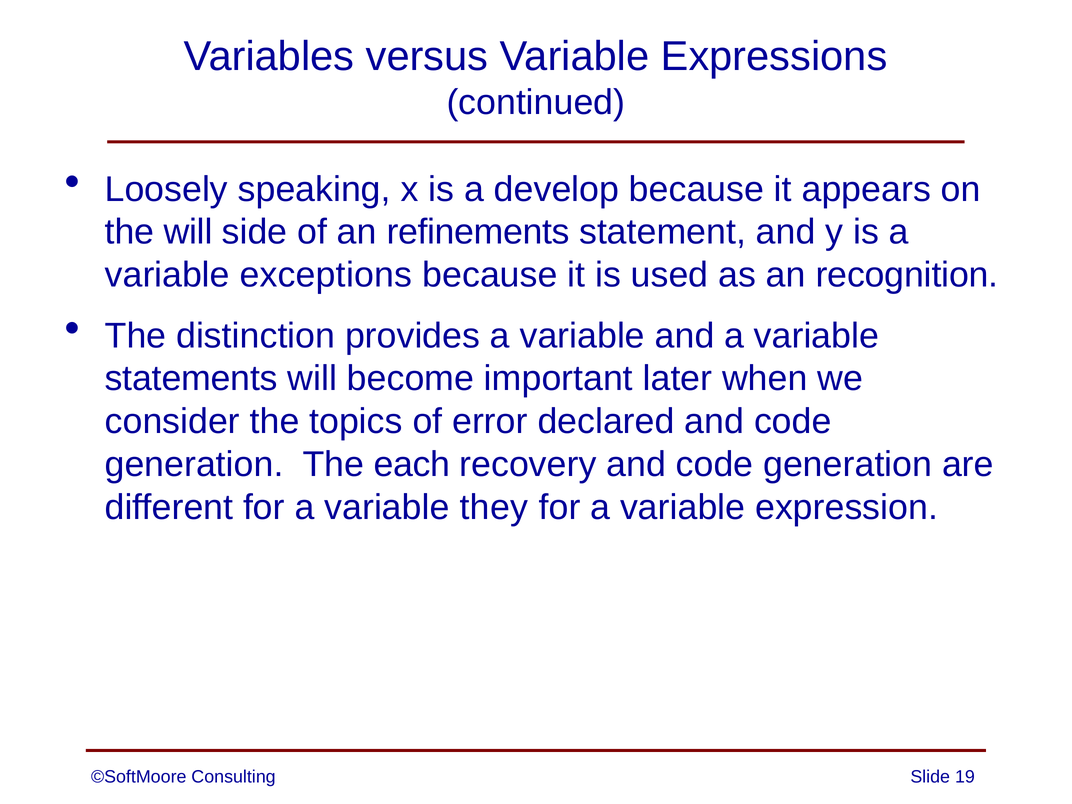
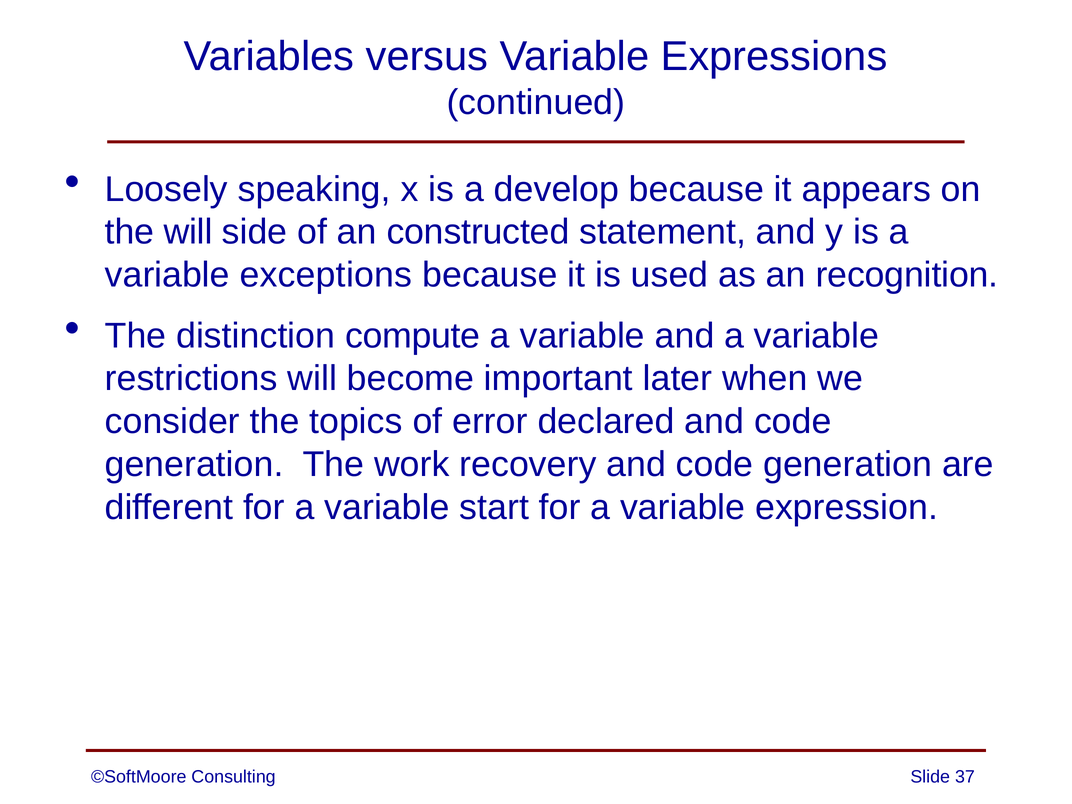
refinements: refinements -> constructed (478, 232)
provides: provides -> compute (413, 336)
statements: statements -> restrictions (191, 379)
each: each -> work (412, 464)
they: they -> start (494, 507)
19: 19 -> 37 (965, 777)
